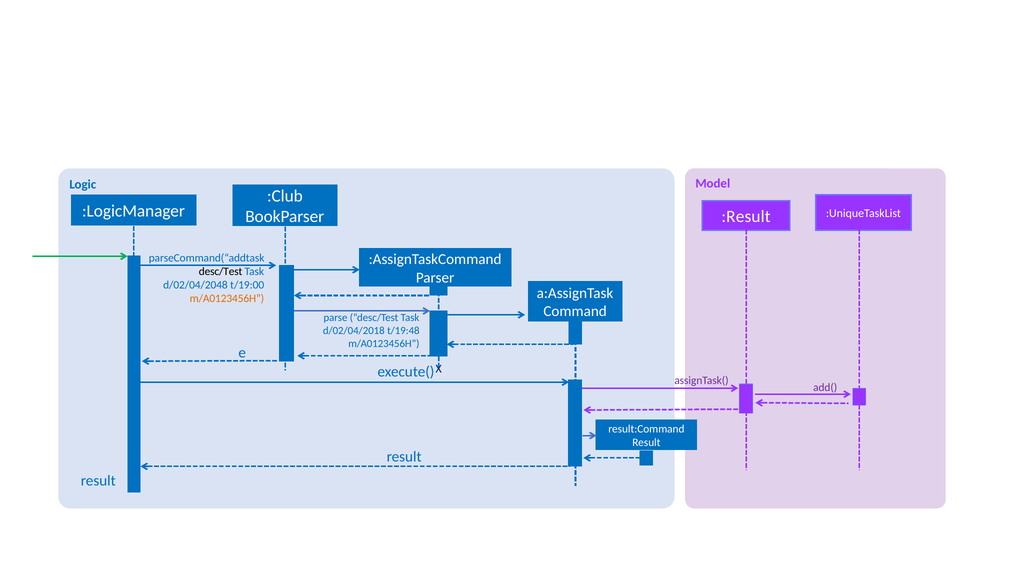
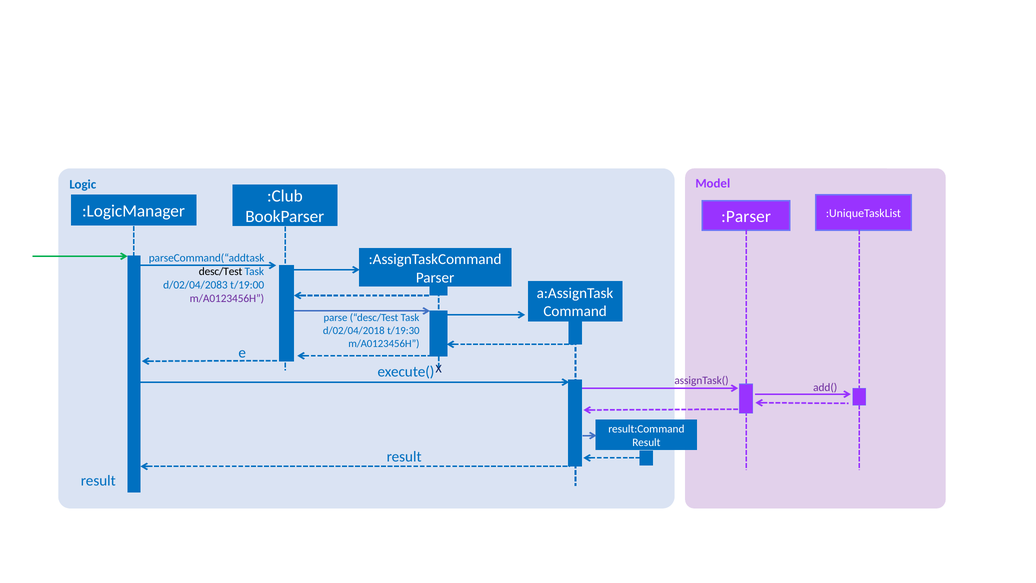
:Result: :Result -> :Parser (746, 217)
d/02/04/2048: d/02/04/2048 -> d/02/04/2083 (195, 285)
m/A0123456H colour: orange -> purple (227, 298)
t/19:48: t/19:48 -> t/19:30 (403, 330)
